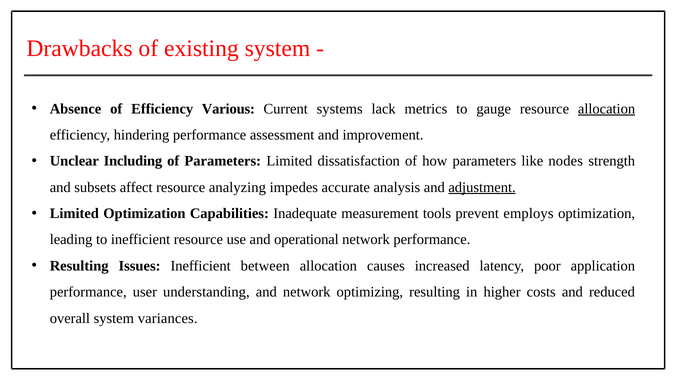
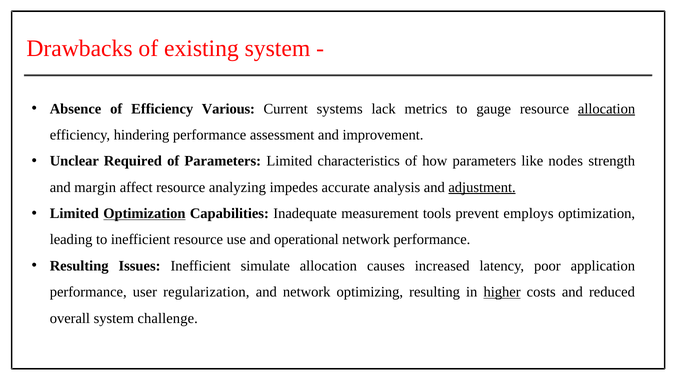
Including: Including -> Required (133, 161)
dissatisfaction: dissatisfaction -> characteristics (359, 161)
subsets: subsets -> margin (95, 187)
Optimization underline: none -> present (144, 213)
between: between -> simulate (265, 266)
understanding: understanding -> regularization (206, 292)
higher underline: none -> present (502, 292)
variances: variances -> challenge (168, 318)
